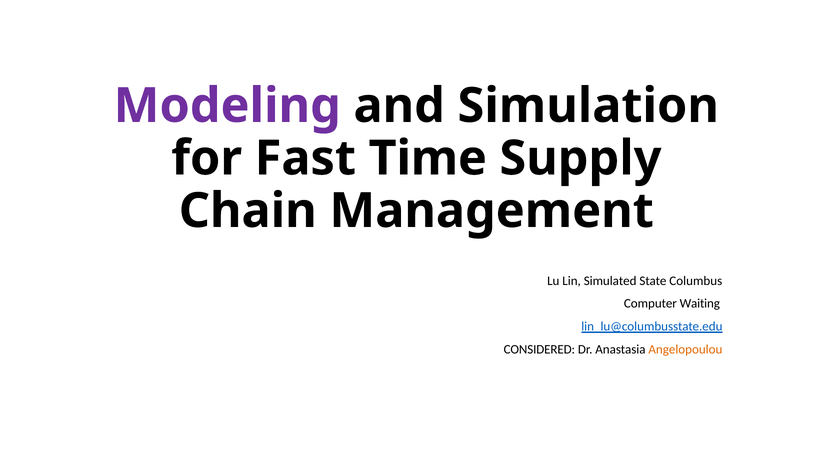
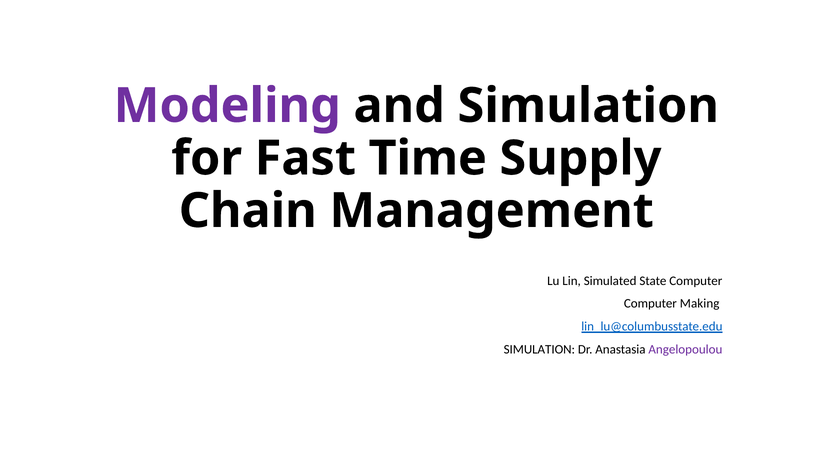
State Columbus: Columbus -> Computer (696, 280)
Waiting: Waiting -> Making (700, 303)
CONSIDERED: CONSIDERED -> SIMULATION (539, 349)
Angelopoulou colour: orange -> purple (685, 349)
